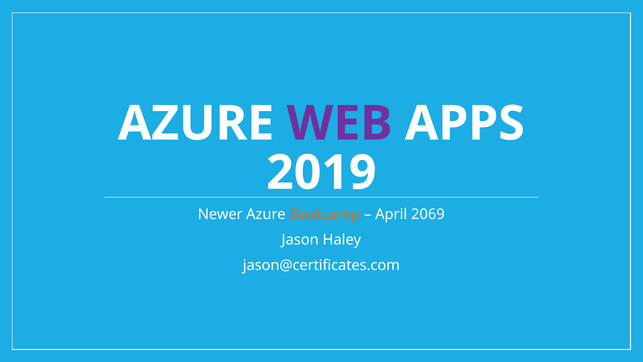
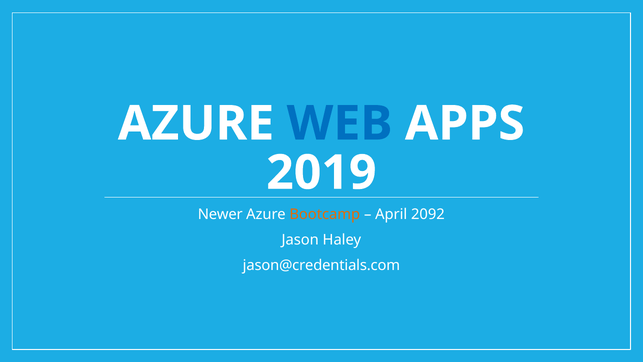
WEB colour: purple -> blue (340, 123)
2069: 2069 -> 2092 (428, 214)
jason@certificates.com: jason@certificates.com -> jason@credentials.com (321, 265)
